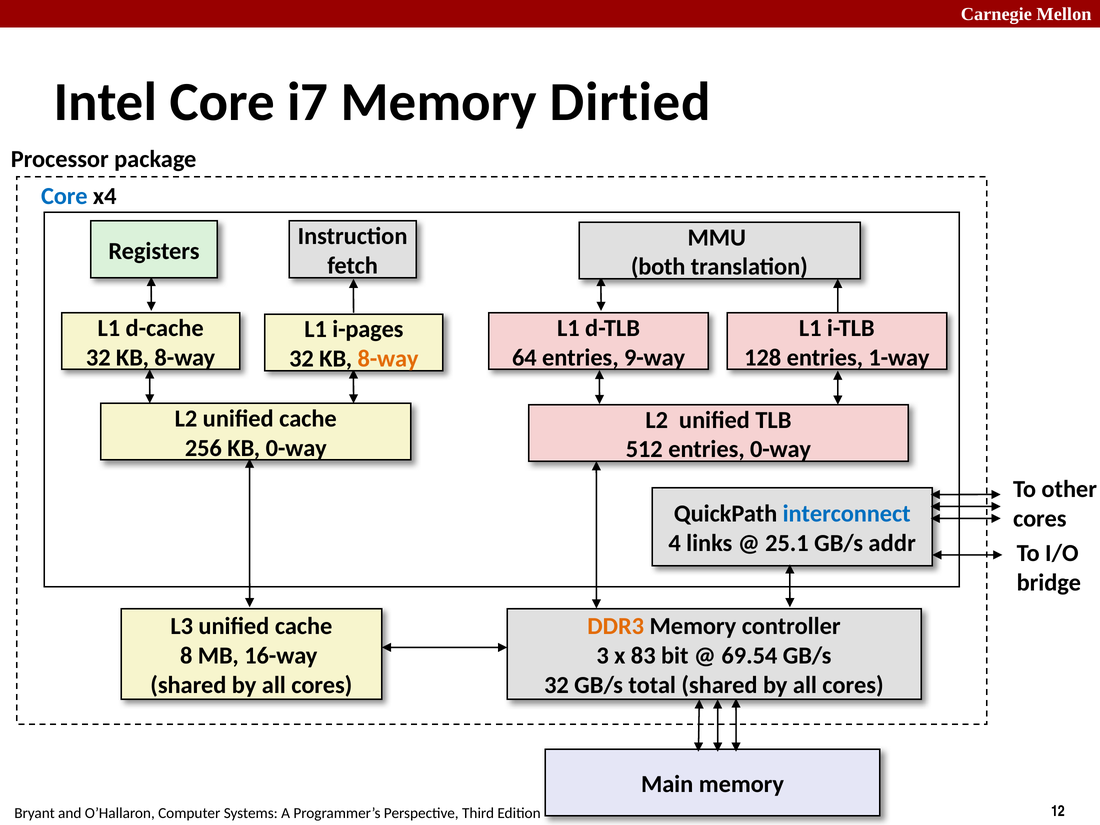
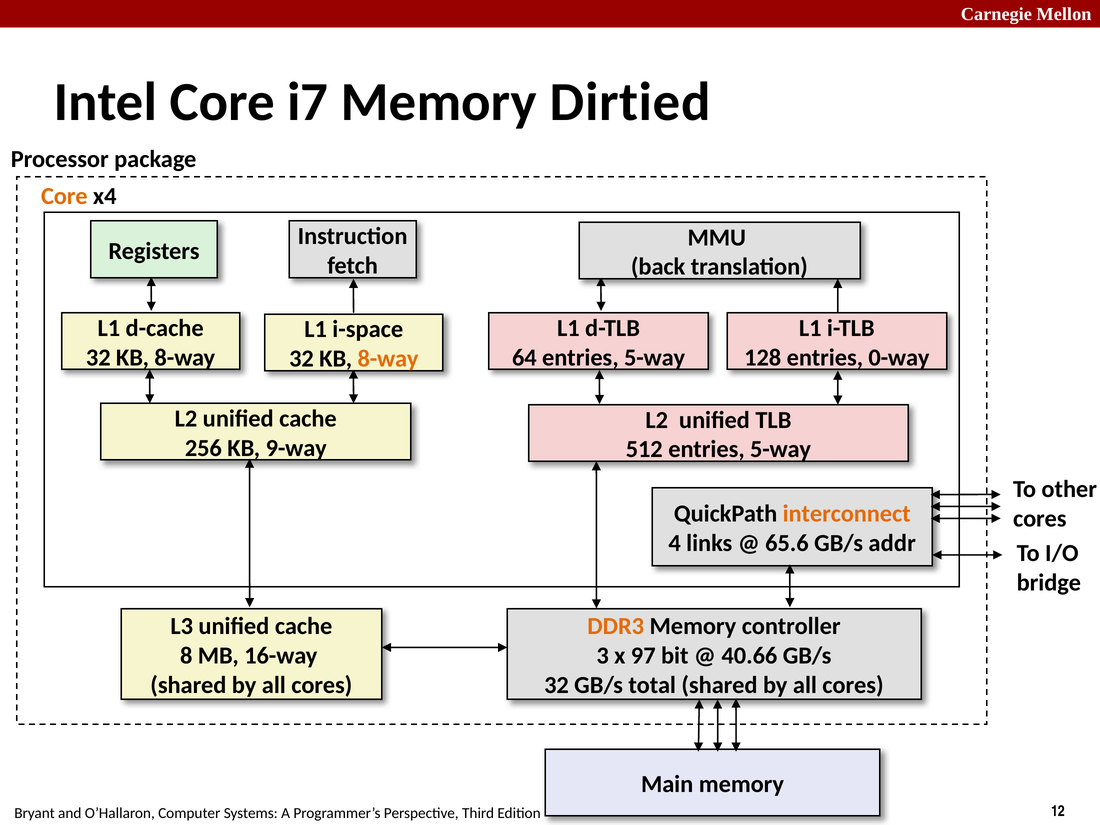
Core colour: blue -> orange (64, 196)
both: both -> back (658, 267)
i-pages: i-pages -> i-space (368, 329)
64 entries 9-way: 9-way -> 5-way (655, 357)
1-way: 1-way -> 0-way (899, 357)
KB 0-way: 0-way -> 9-way (296, 448)
512 entries 0-way: 0-way -> 5-way (781, 449)
interconnect colour: blue -> orange (847, 514)
25.1: 25.1 -> 65.6 (787, 543)
83: 83 -> 97 (643, 656)
69.54: 69.54 -> 40.66 (749, 656)
